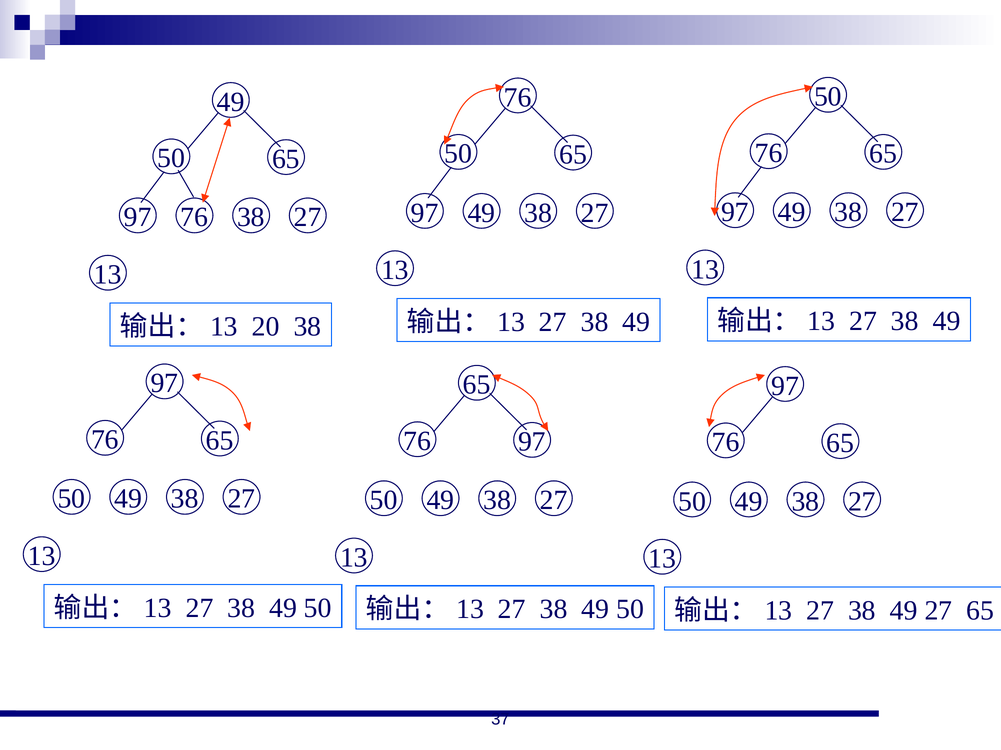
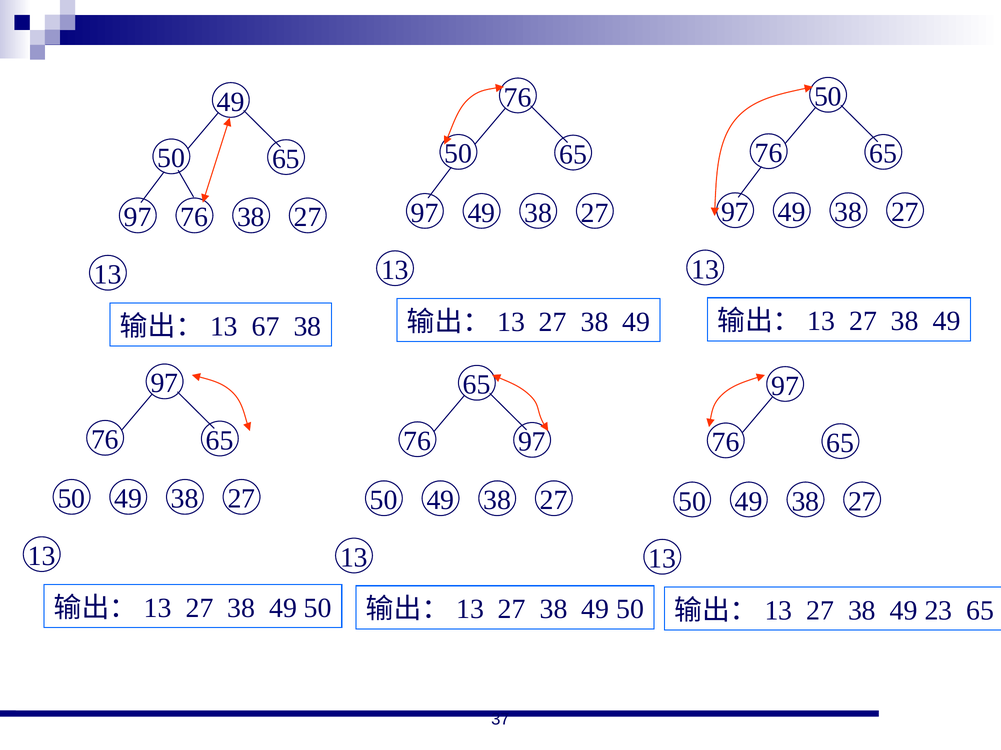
20: 20 -> 67 (266, 327)
49 27: 27 -> 23 (938, 611)
